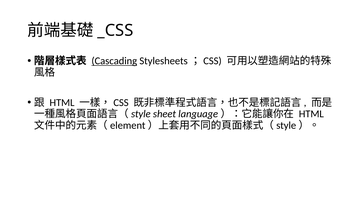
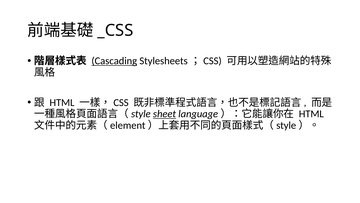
sheet underline: none -> present (164, 114)
